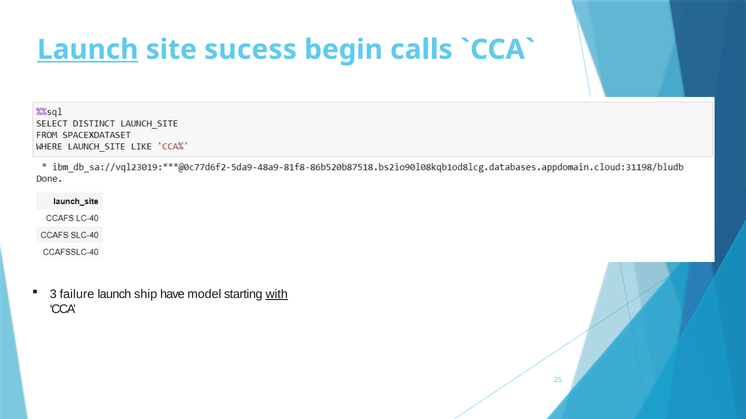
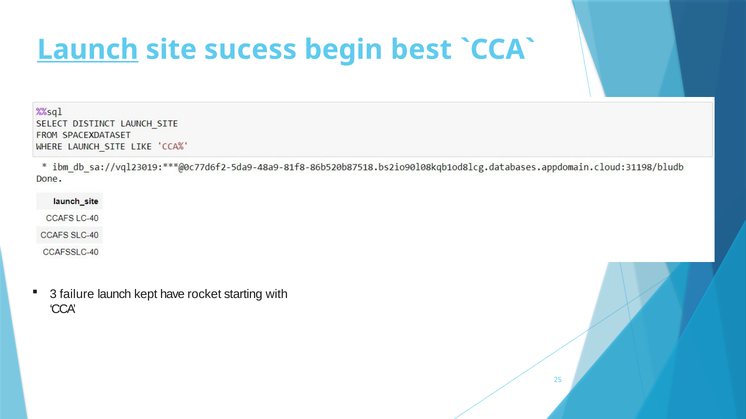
calls: calls -> best (421, 50)
ship: ship -> kept (146, 295)
model: model -> rocket (204, 295)
with underline: present -> none (277, 295)
